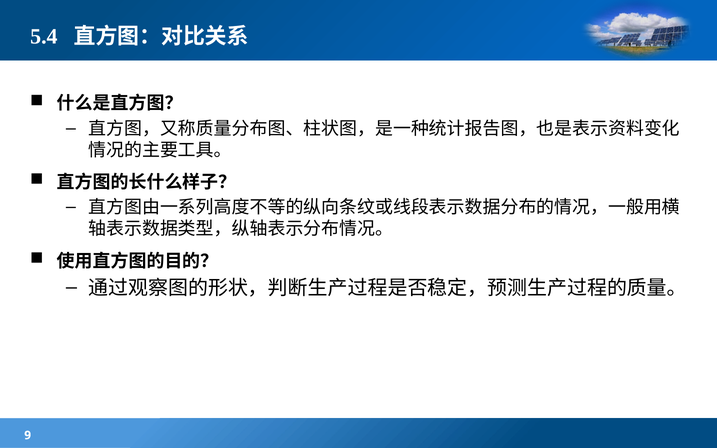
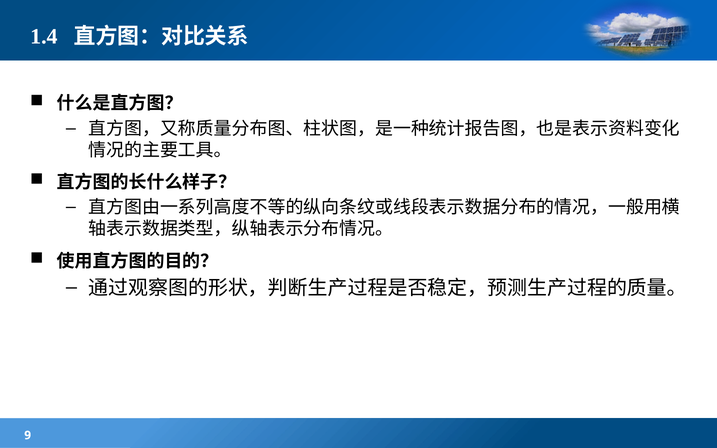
5.4: 5.4 -> 1.4 (44, 36)
